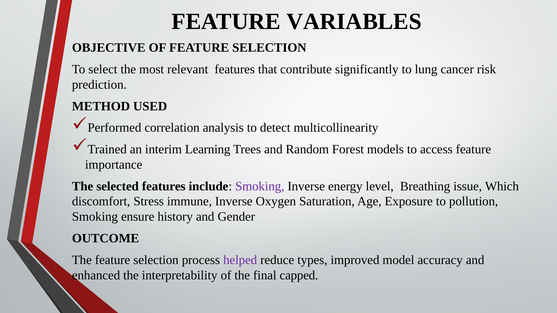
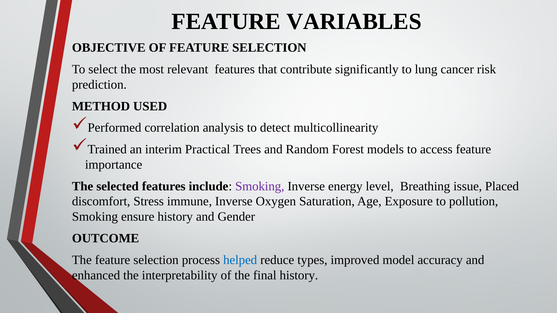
Learning: Learning -> Practical (208, 149)
Which: Which -> Placed (502, 186)
helped colour: purple -> blue (240, 260)
final capped: capped -> history (299, 275)
